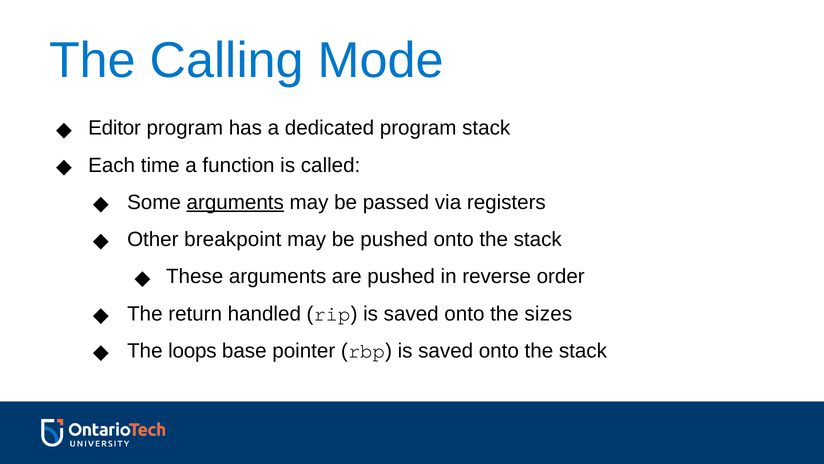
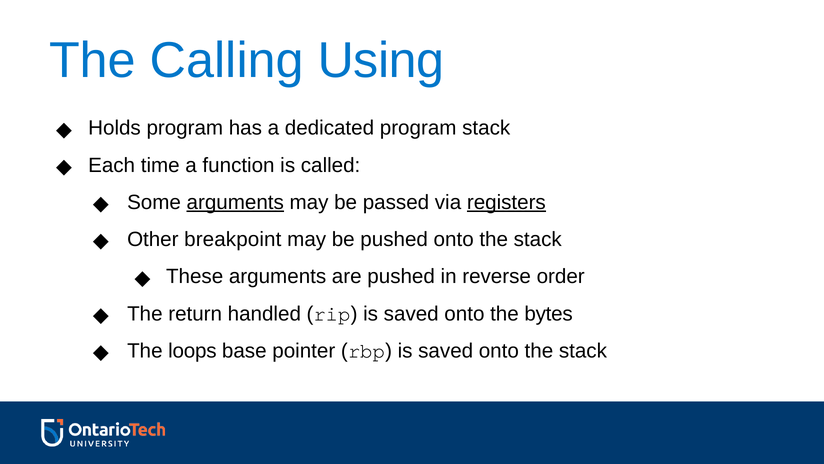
Mode: Mode -> Using (381, 61)
Editor: Editor -> Holds (115, 128)
registers underline: none -> present (506, 202)
sizes: sizes -> bytes (549, 313)
